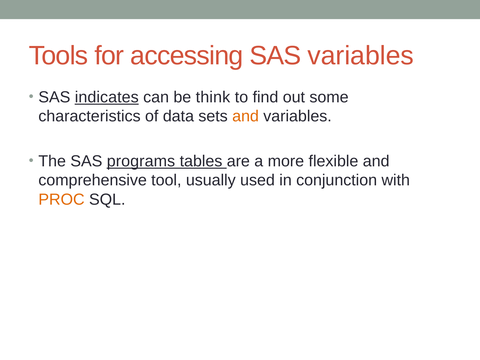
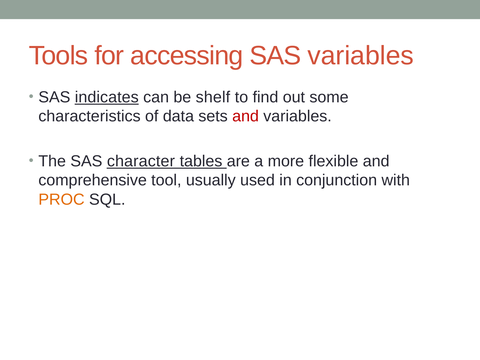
think: think -> shelf (213, 97)
and colour: orange -> red (246, 116)
programs: programs -> character (141, 161)
